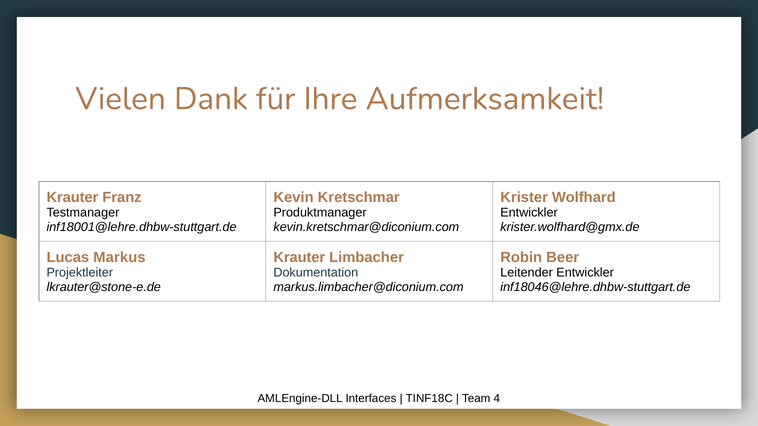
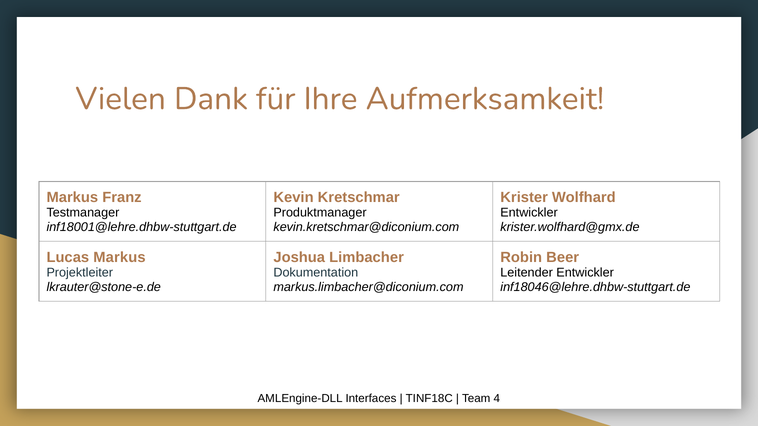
Krauter: Krauter -> Markus (72, 198)
Krauter: Krauter -> Joshua (299, 258)
